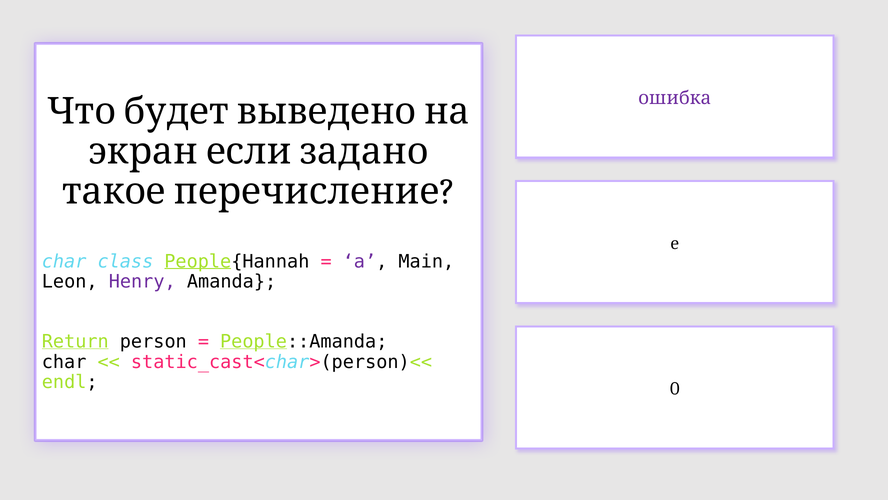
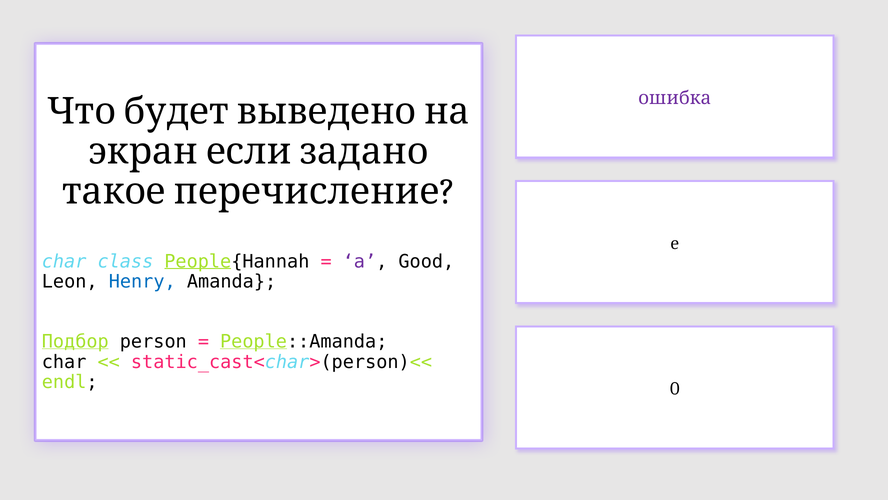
Main: Main -> Good (426, 261)
Henry colour: purple -> blue (142, 282)
Return: Return -> Подбор (75, 342)
